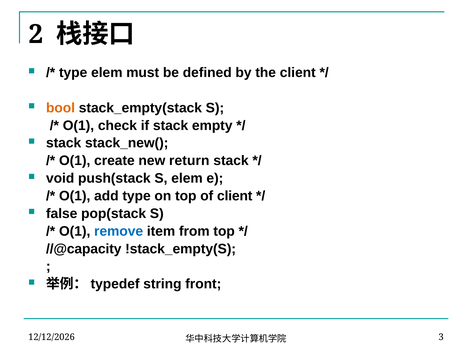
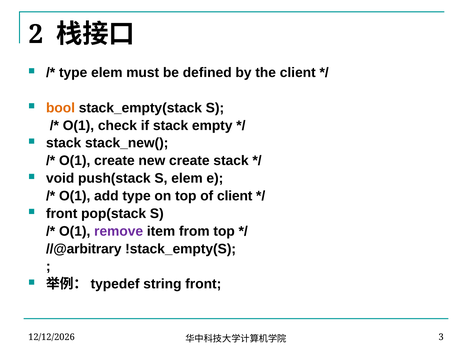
new return: return -> create (189, 161)
false: false -> front (62, 214)
remove colour: blue -> purple (119, 231)
//@capacity: //@capacity -> //@arbitrary (84, 249)
